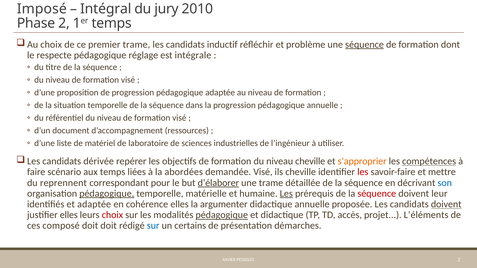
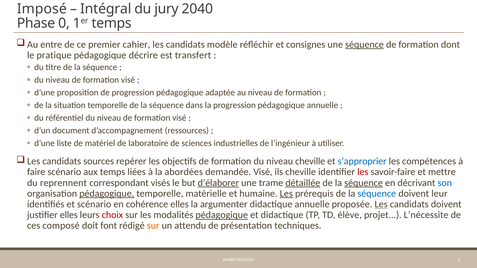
2010: 2010 -> 2040 (197, 9)
Phase 2: 2 -> 0 (64, 23)
Au choix: choix -> entre (51, 44)
premier trame: trame -> cahier (136, 44)
inductif: inductif -> modèle (222, 44)
problème: problème -> consignes (306, 44)
respecte: respecte -> pratique (54, 55)
réglage: réglage -> décrire (143, 55)
intégrale: intégrale -> transfert (193, 55)
dérivée: dérivée -> sources (99, 161)
s’approprier colour: orange -> blue (362, 161)
compétences underline: present -> none (429, 161)
pour: pour -> visés (160, 183)
détaillée underline: none -> present (303, 183)
séquence underline: none -> present (364, 183)
séquence colour: red -> blue (377, 194)
et adaptée: adaptée -> scénario (94, 204)
Les underline: none -> present (381, 204)
doivent underline: present -> none (446, 204)
accès: accès -> élève (350, 215)
L’éléments: L’éléments -> L’nécessite (426, 215)
doit doit: doit -> font (109, 226)
sur colour: blue -> orange (153, 226)
certains: certains -> attendu (190, 226)
démarches: démarches -> techniques (298, 226)
